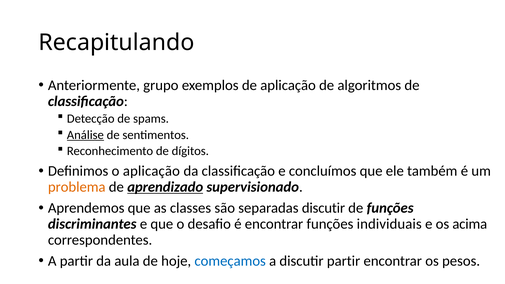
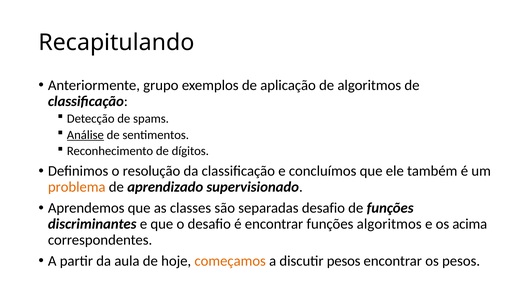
o aplicação: aplicação -> resolução (152, 171)
aprendizado underline: present -> none (165, 187)
separadas discutir: discutir -> desafio (323, 208)
funções individuais: individuais -> algoritmos (389, 224)
começamos colour: blue -> orange (230, 261)
discutir partir: partir -> pesos (344, 261)
